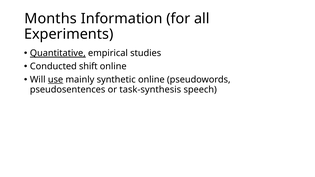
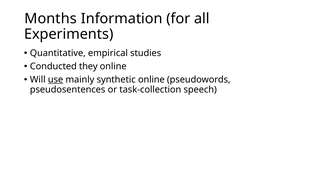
Quantitative underline: present -> none (58, 53)
shift: shift -> they (88, 66)
task-synthesis: task-synthesis -> task-collection (150, 90)
